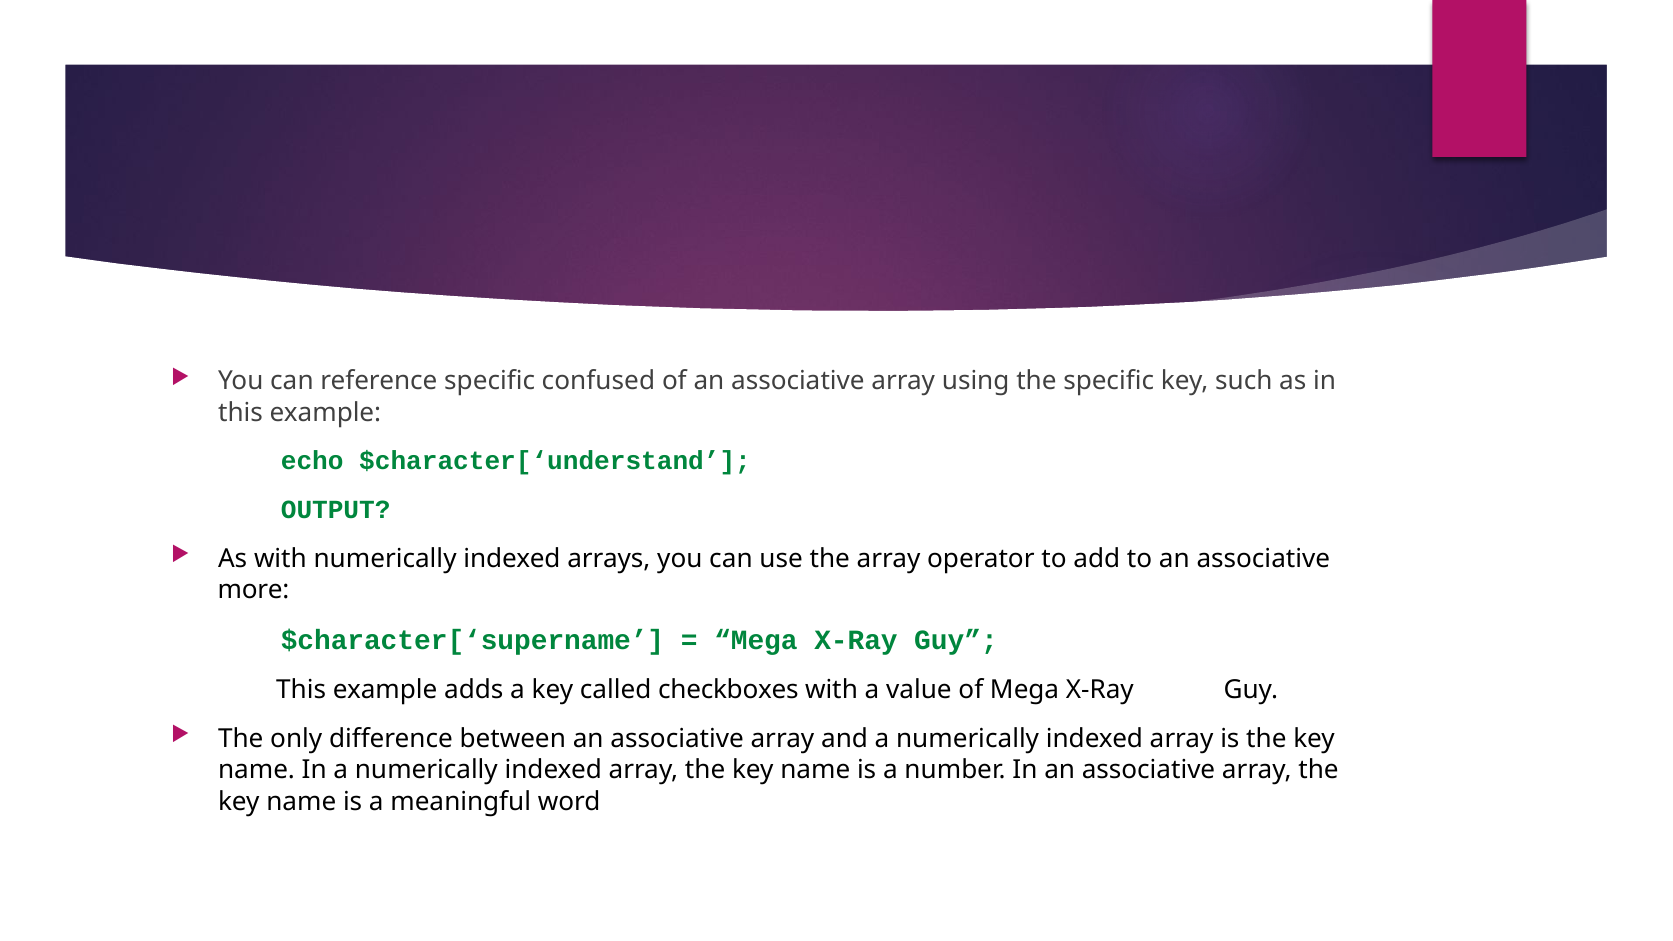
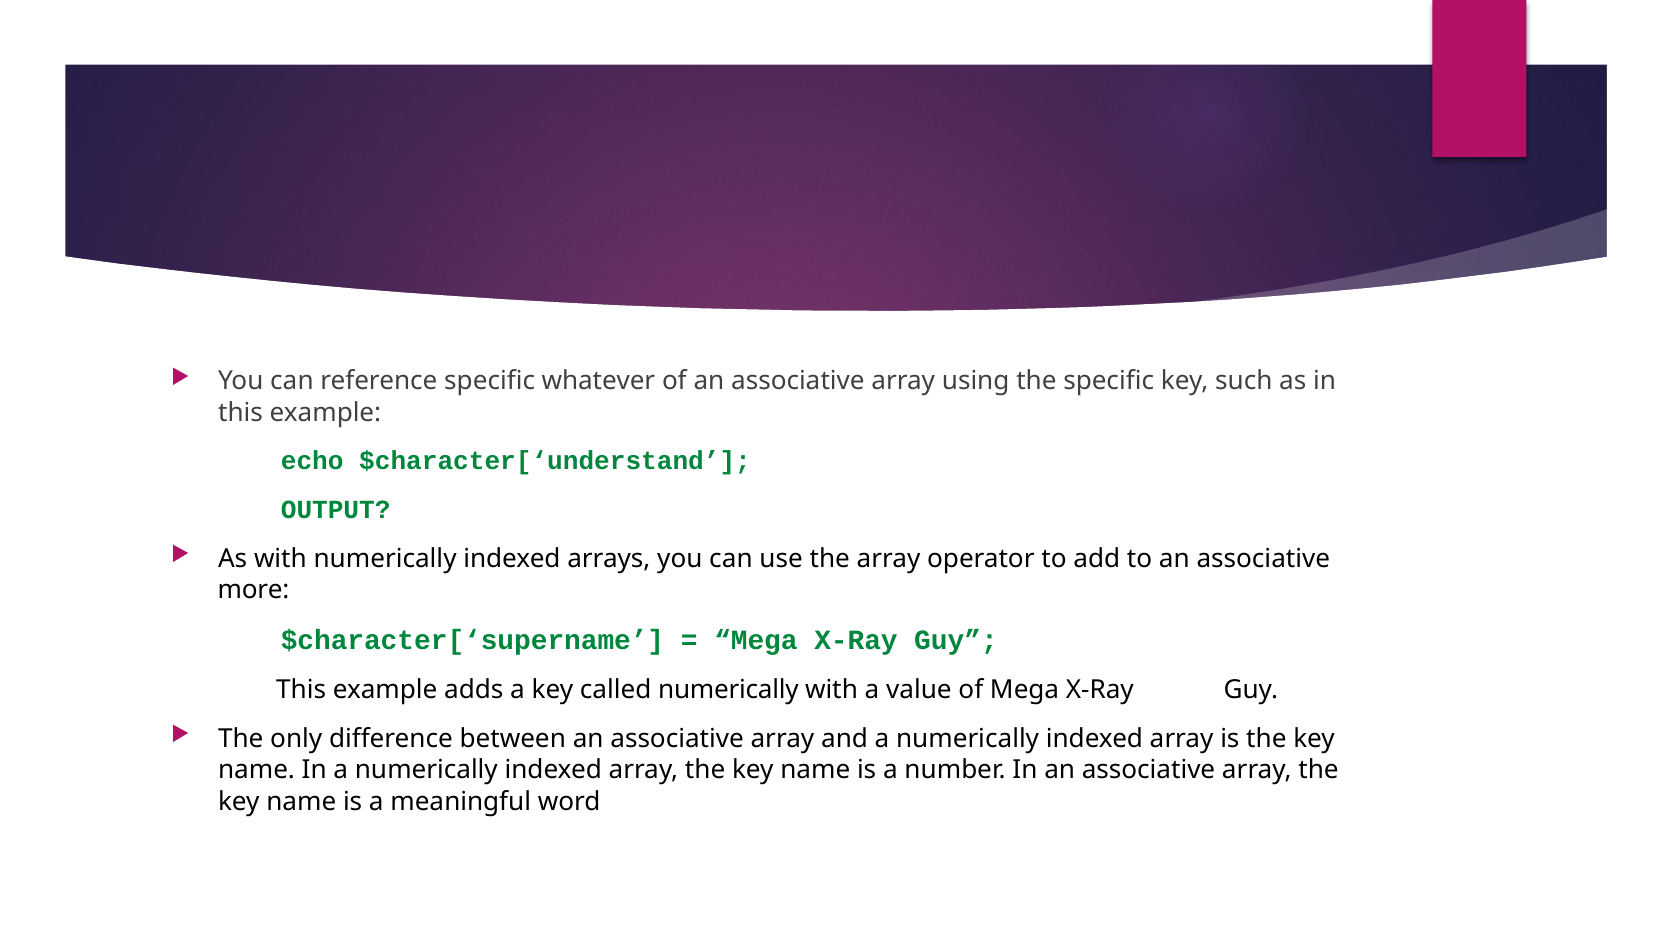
confused: confused -> whatever (598, 381)
called checkboxes: checkboxes -> numerically (728, 690)
